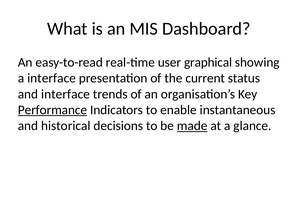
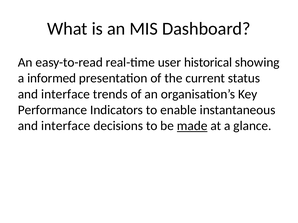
graphical: graphical -> historical (208, 63)
a interface: interface -> informed (52, 78)
Performance underline: present -> none (52, 110)
historical: historical -> interface (66, 126)
